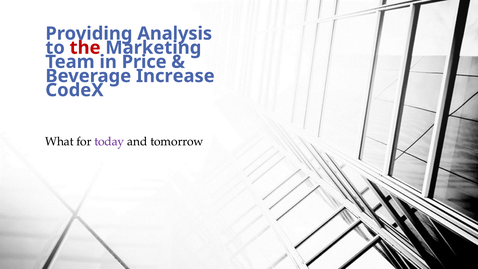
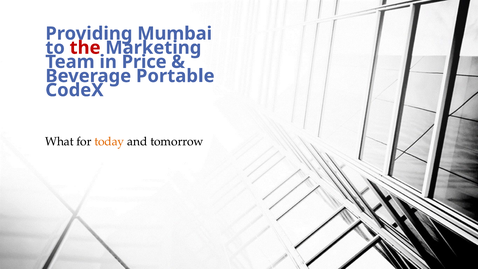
Analysis: Analysis -> Mumbai (175, 34)
Increase: Increase -> Portable (175, 76)
today colour: purple -> orange (109, 142)
